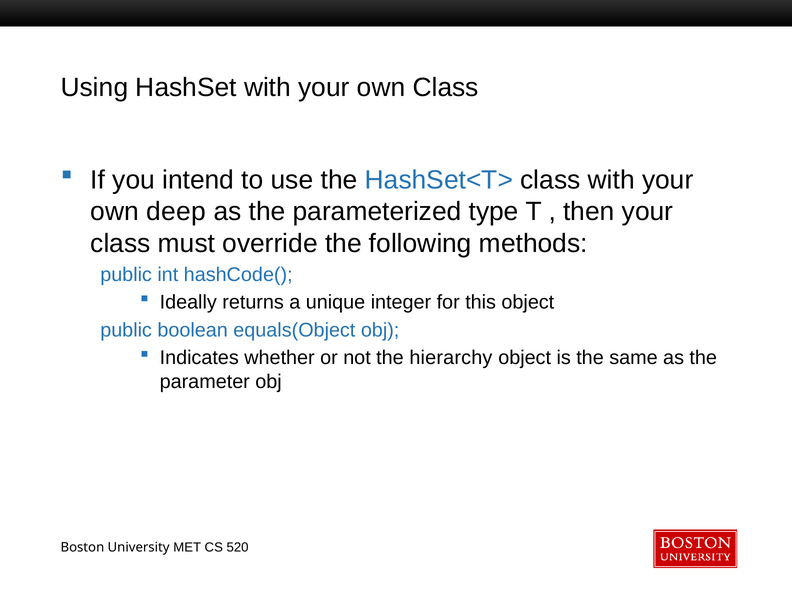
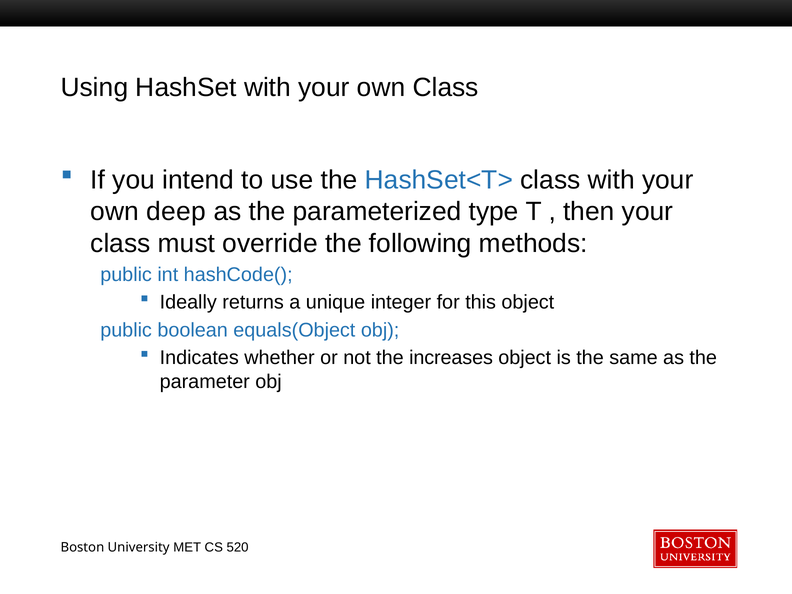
hierarchy: hierarchy -> increases (451, 358)
